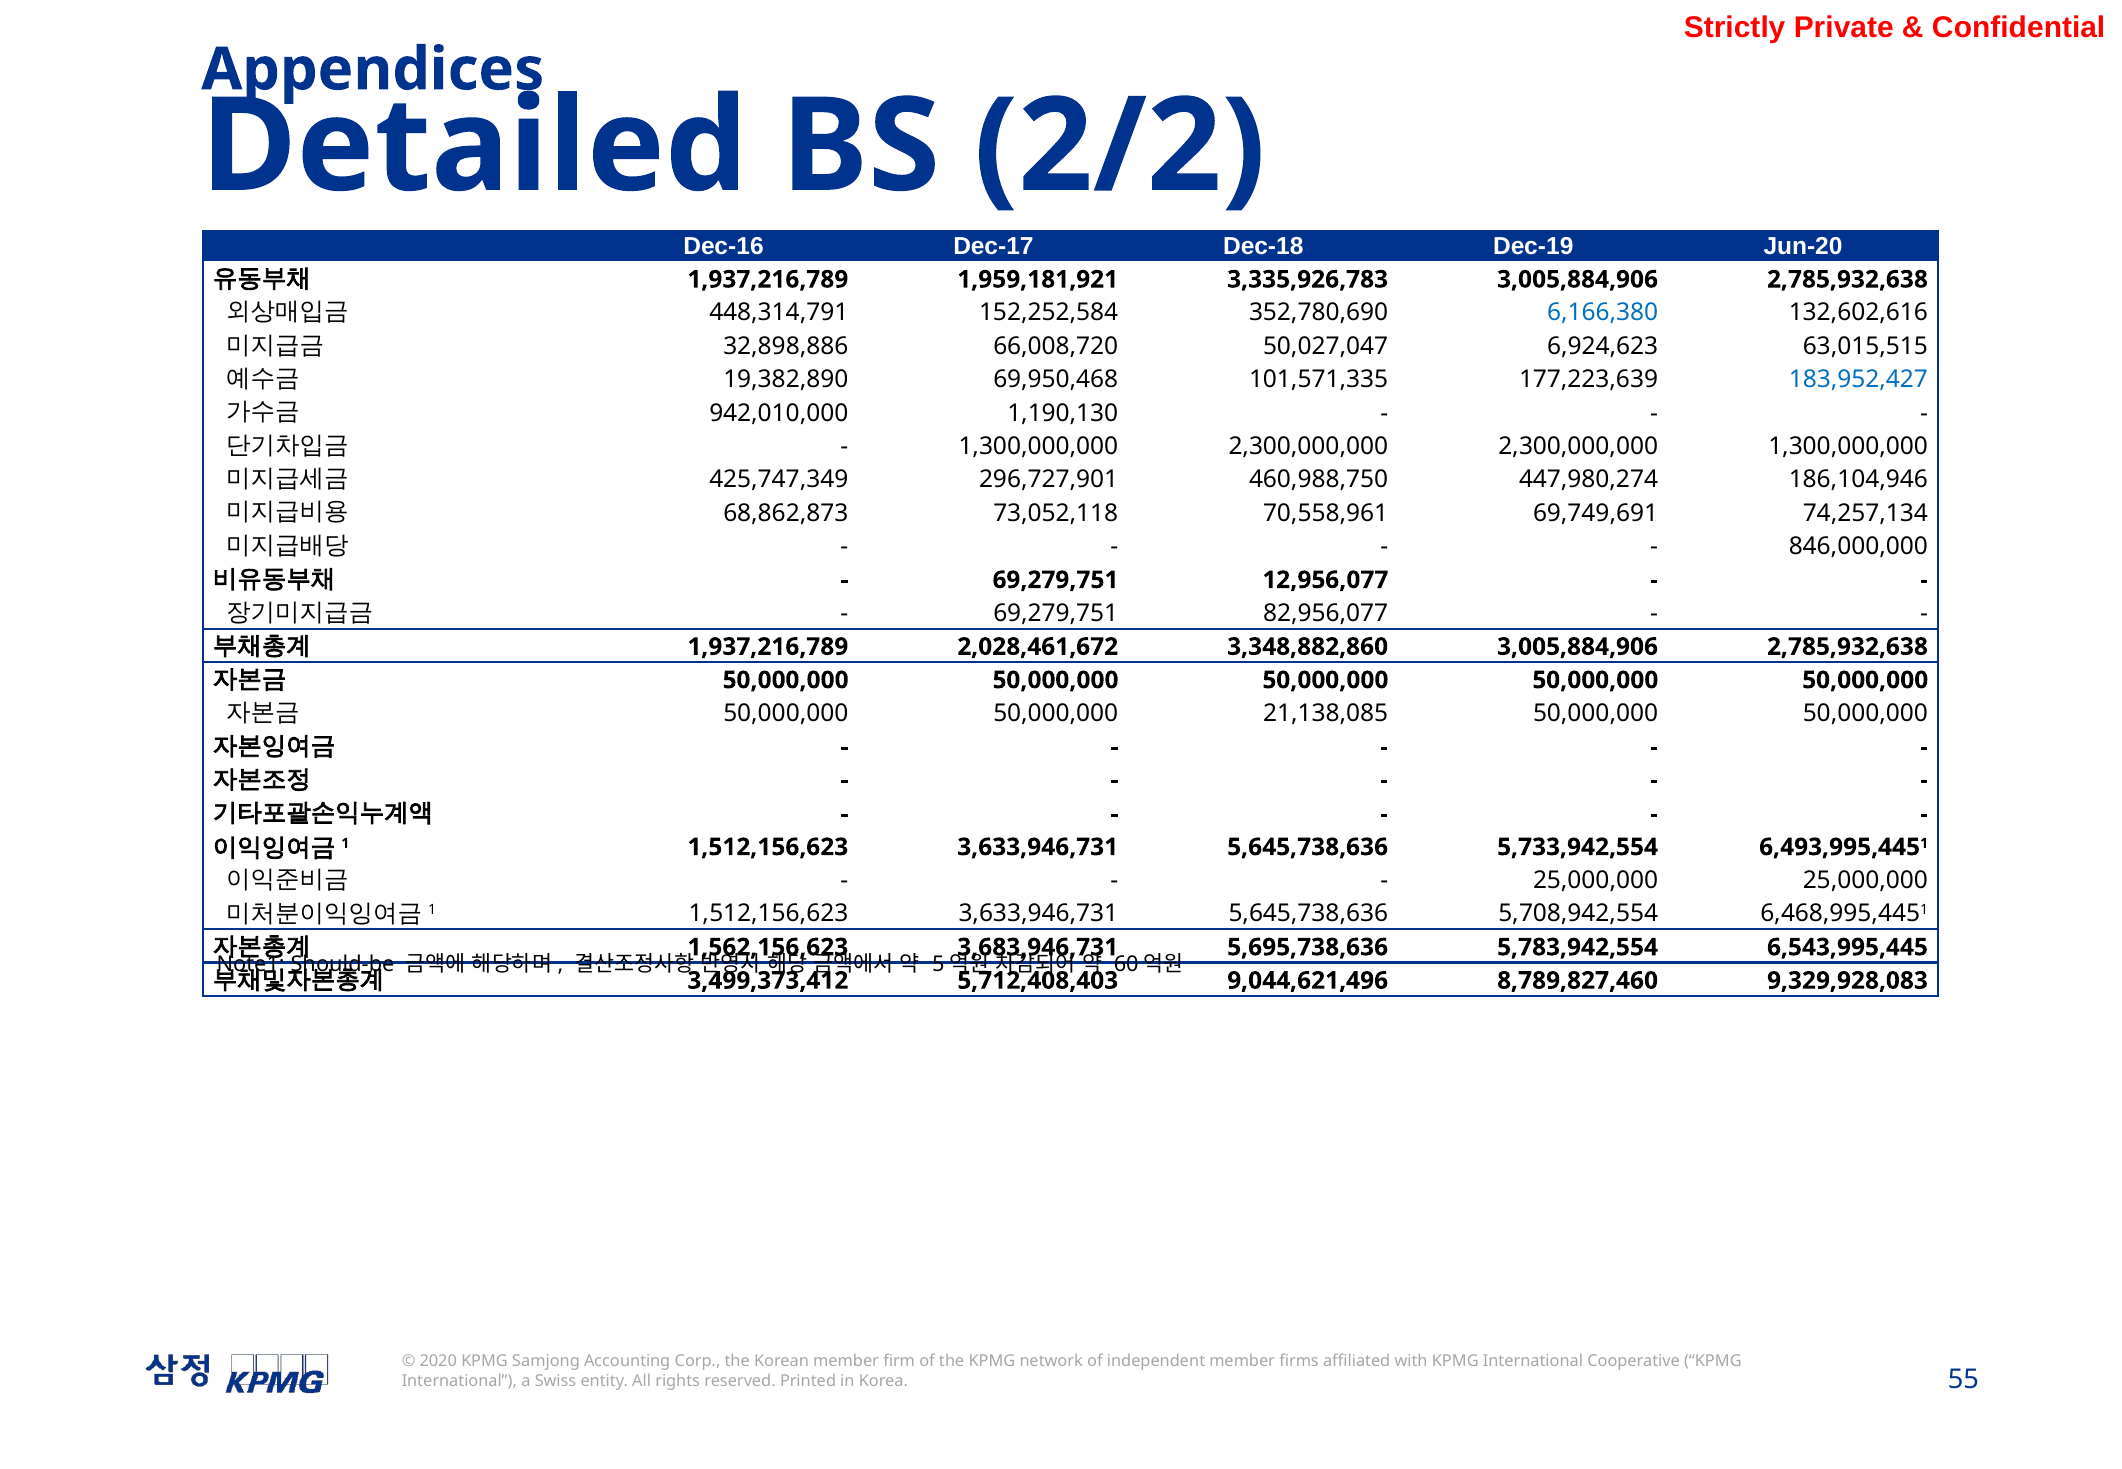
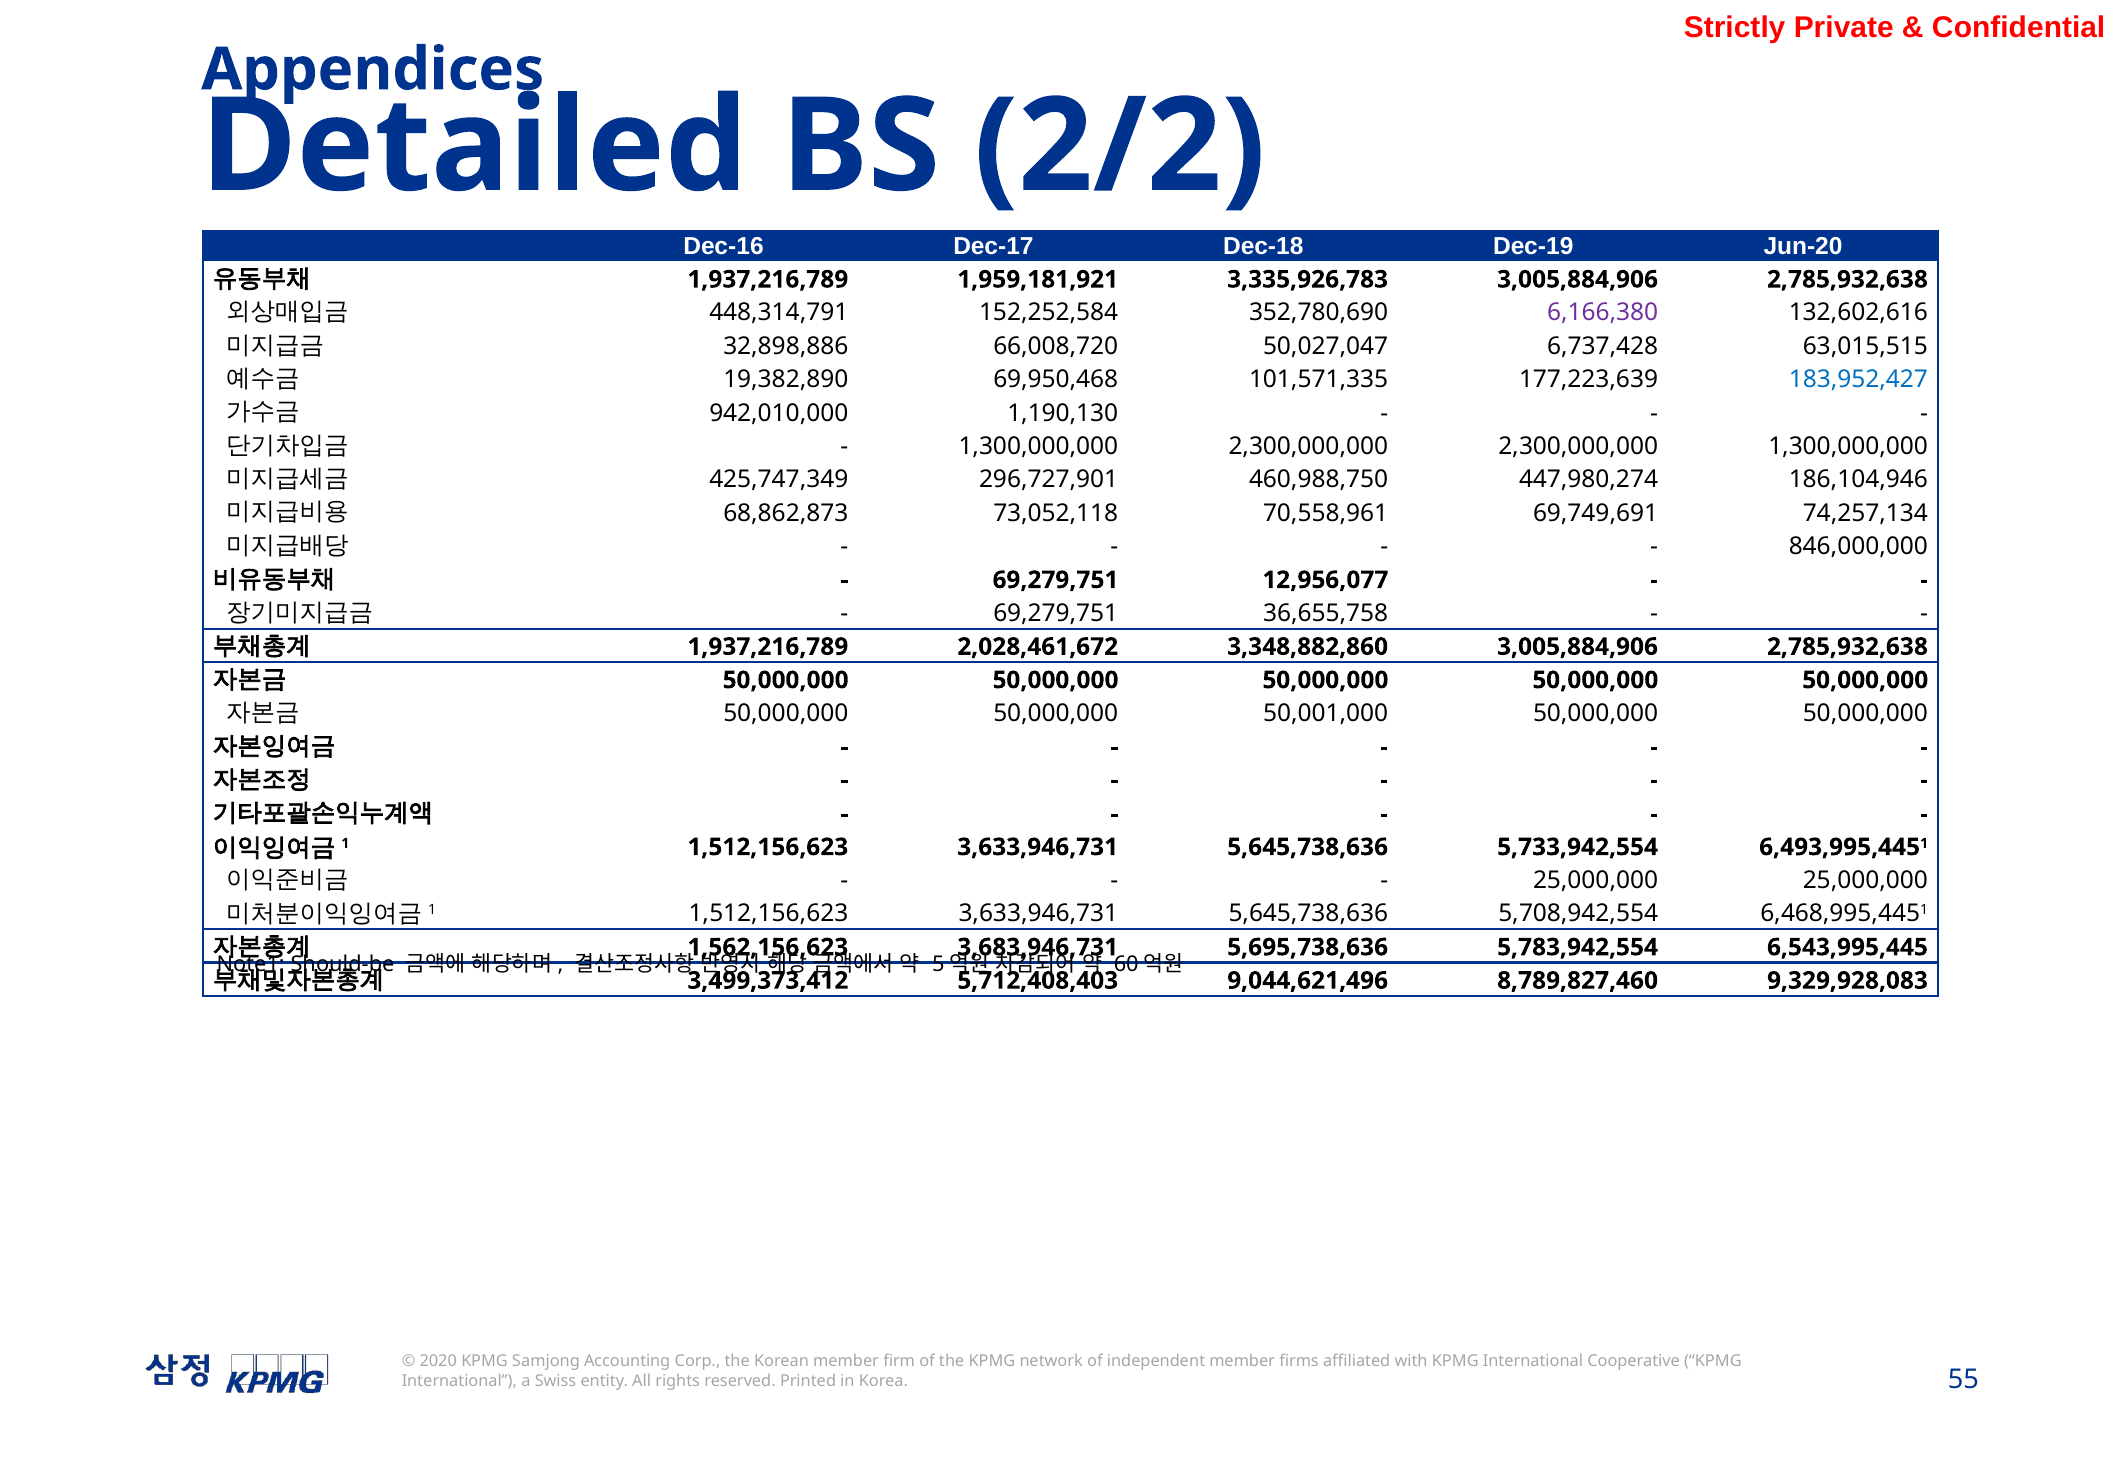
6,166,380 colour: blue -> purple (1603, 313)
6,924,623: 6,924,623 -> 6,737,428 (1603, 346)
82,956,077: 82,956,077 -> 36,655,758 (1326, 613)
21,138,085: 21,138,085 -> 50,001,000 (1326, 714)
